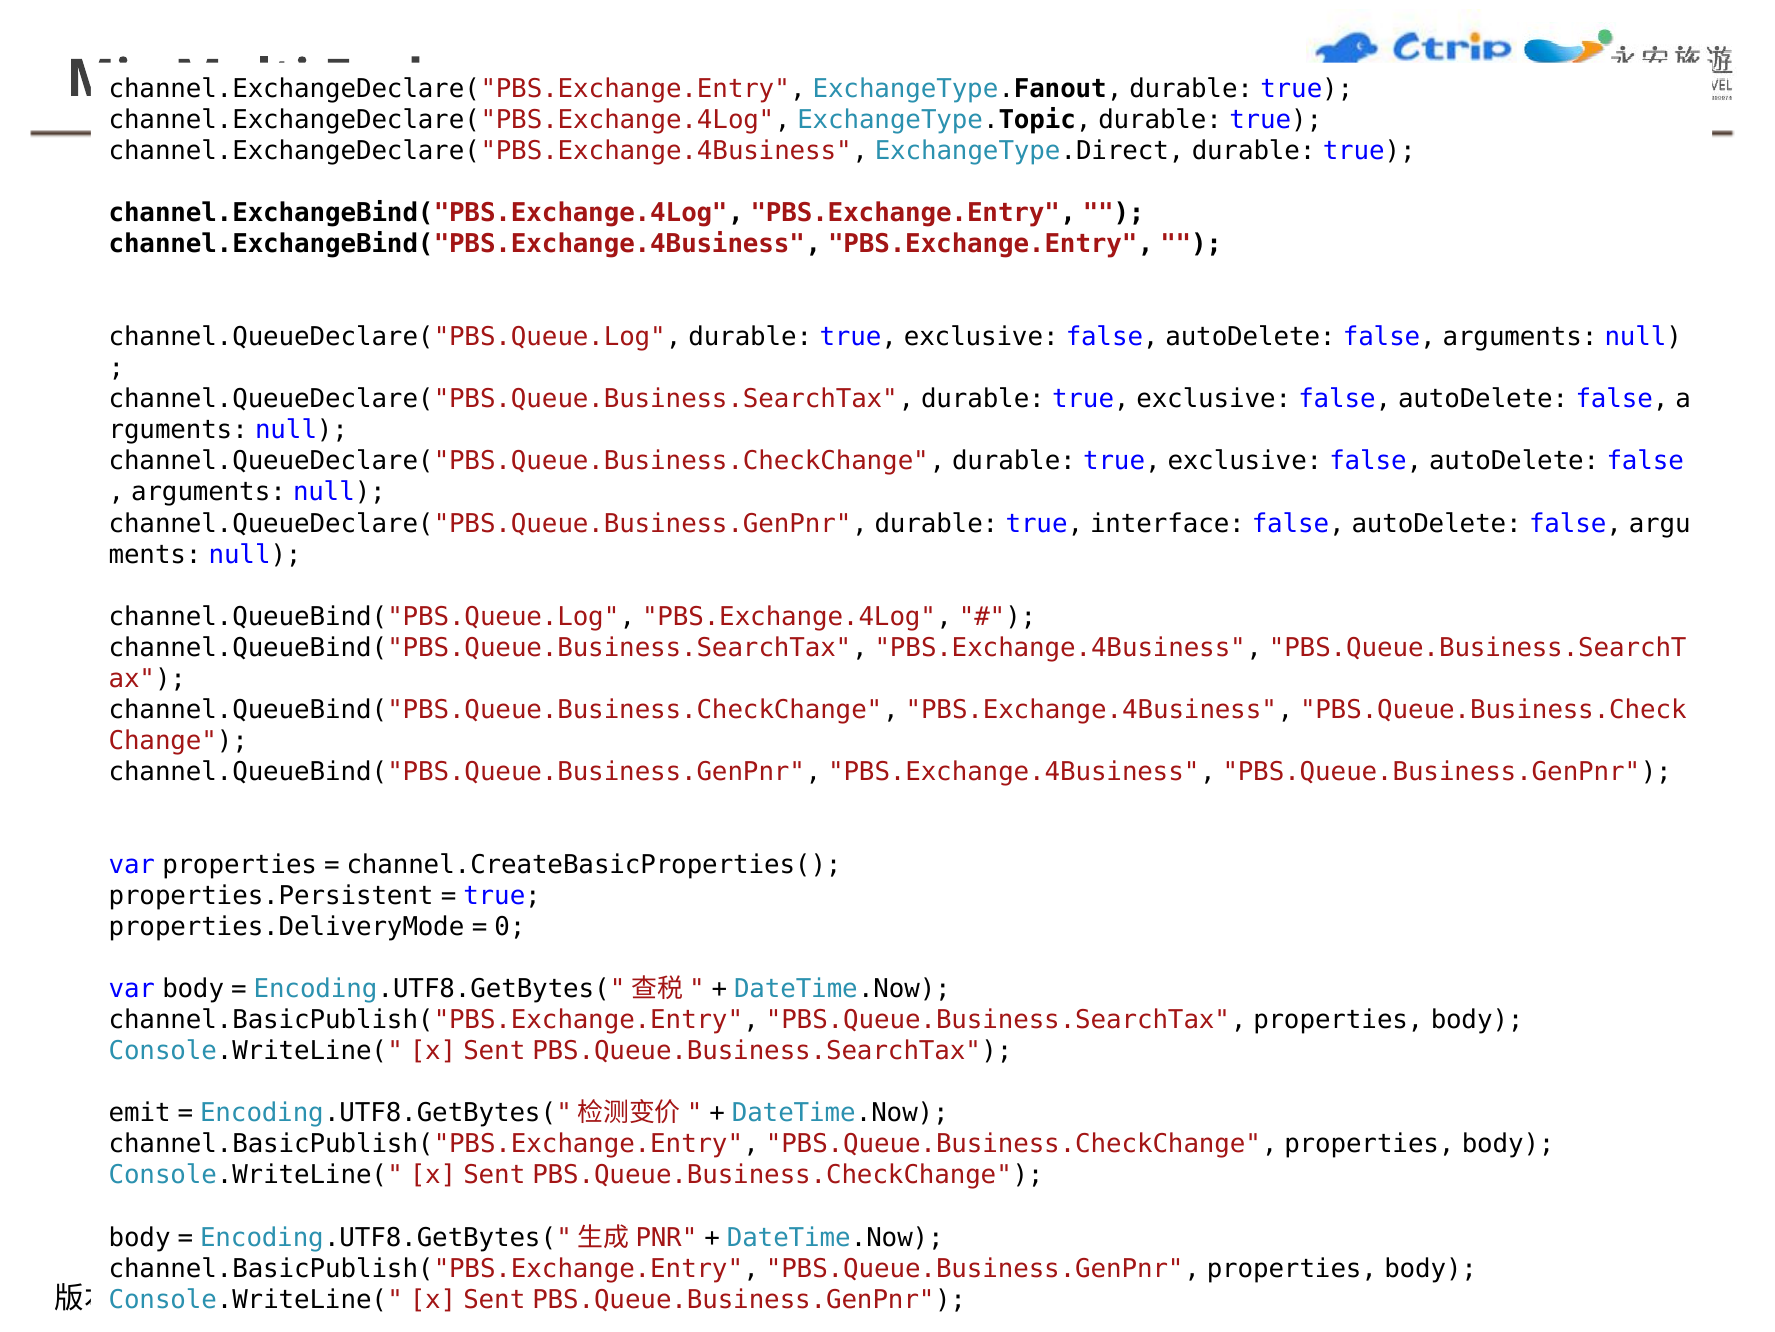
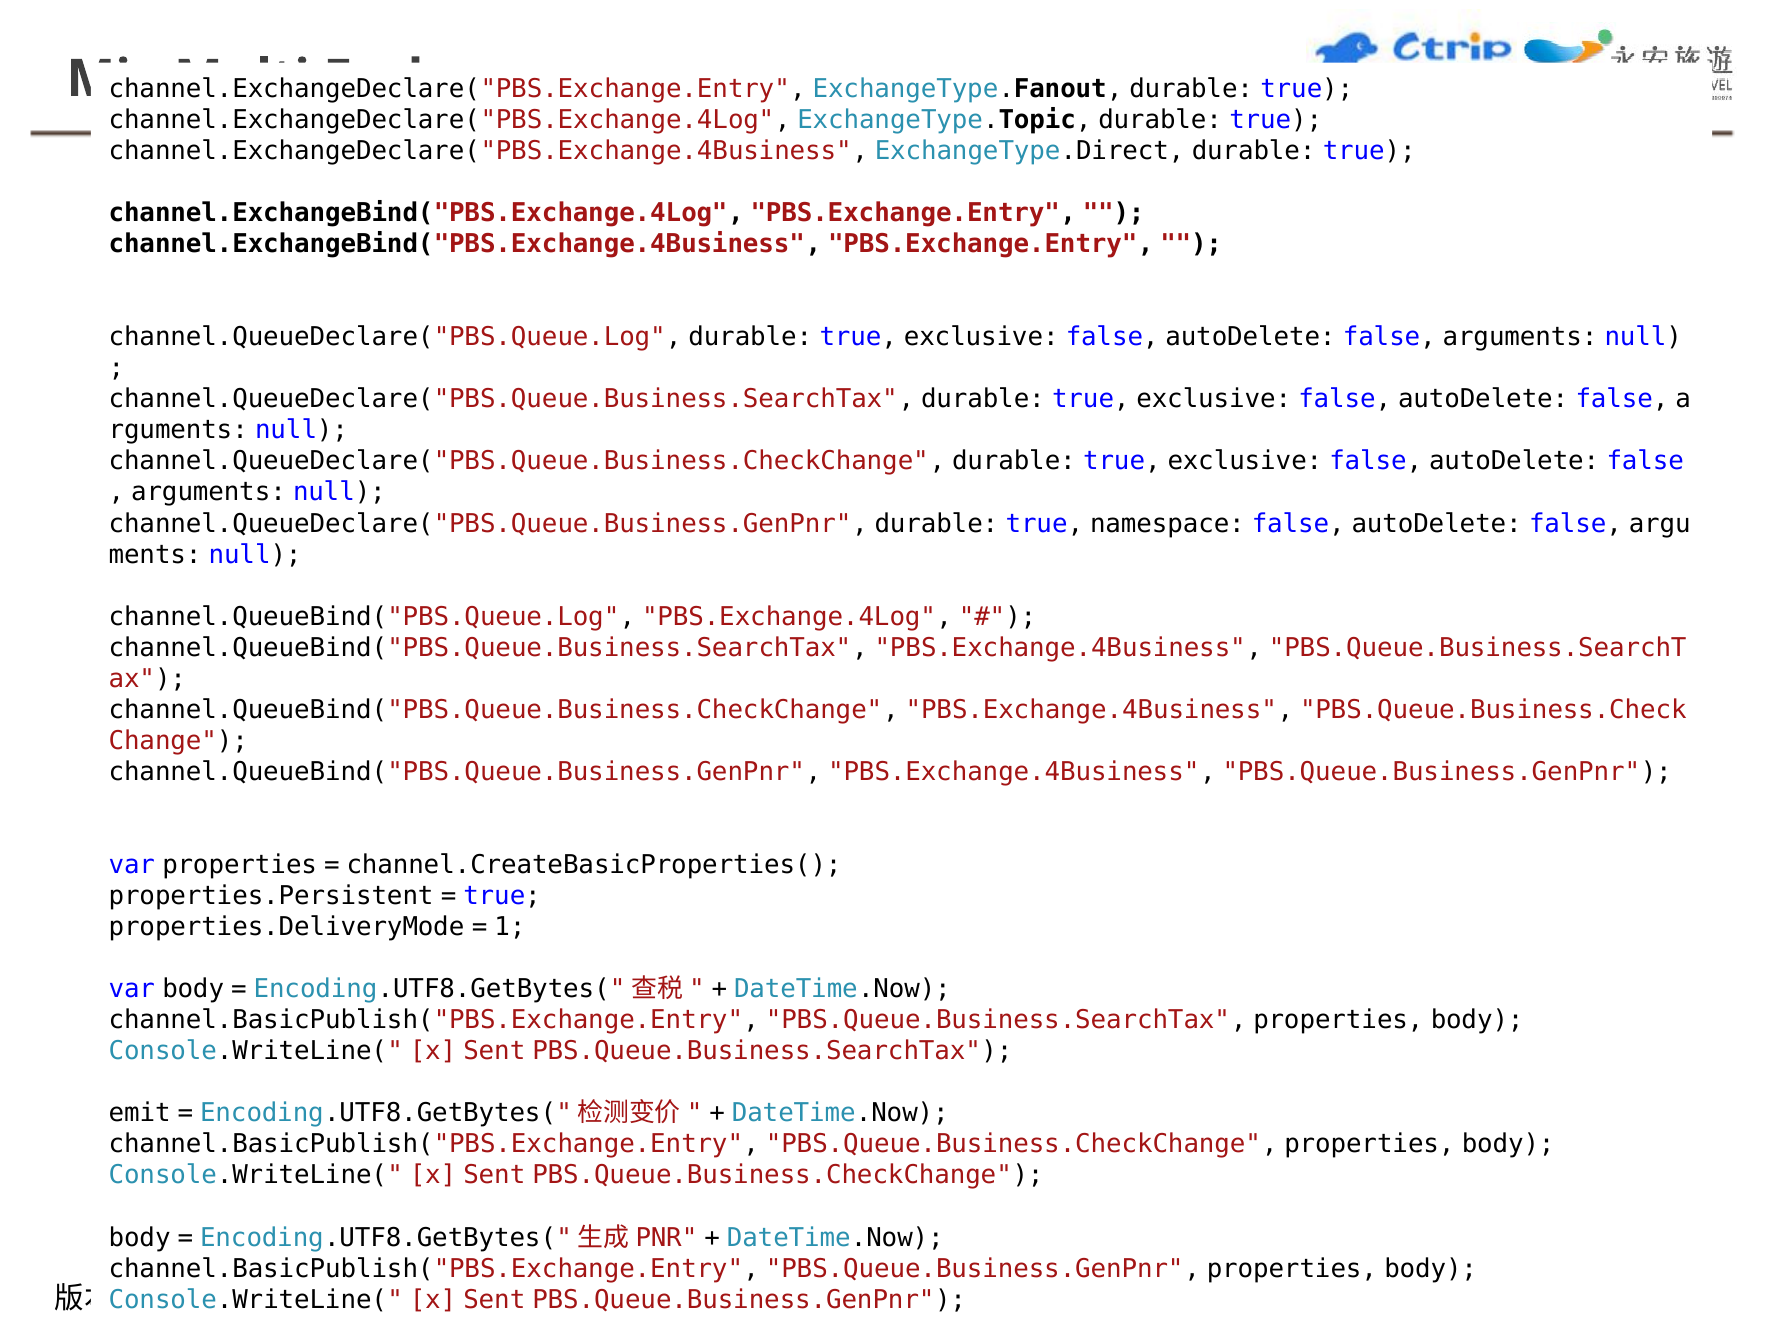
interface: interface -> namespace (1167, 523)
0: 0 -> 1 (510, 927)
